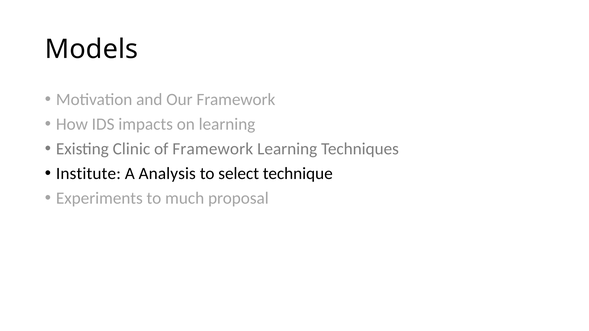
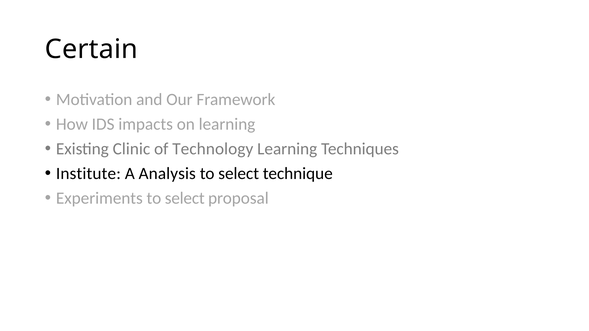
Models: Models -> Certain (91, 49)
of Framework: Framework -> Technology (213, 149)
Experiments to much: much -> select (185, 198)
